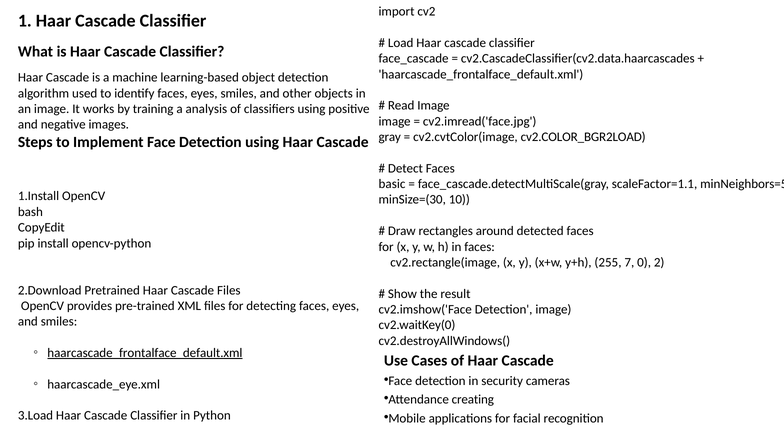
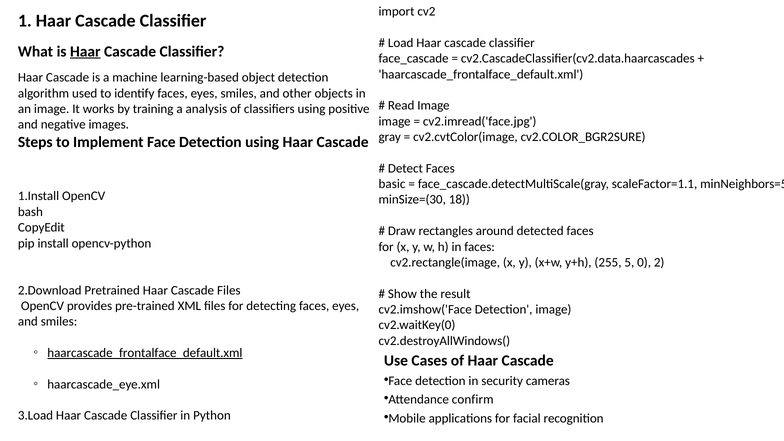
Haar underline: none -> present (85, 51)
cv2.COLOR_BGR2LOAD: cv2.COLOR_BGR2LOAD -> cv2.COLOR_BGR2SURE (583, 137)
10: 10 -> 18 (459, 200)
7: 7 -> 5 (629, 262)
creating: creating -> confirm (473, 400)
